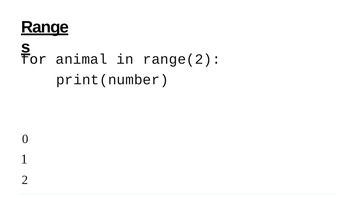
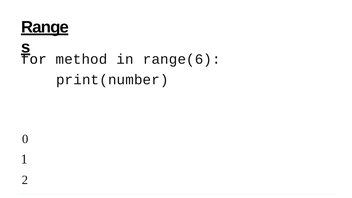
animal: animal -> method (82, 59)
range(2: range(2 -> range(6 (182, 59)
